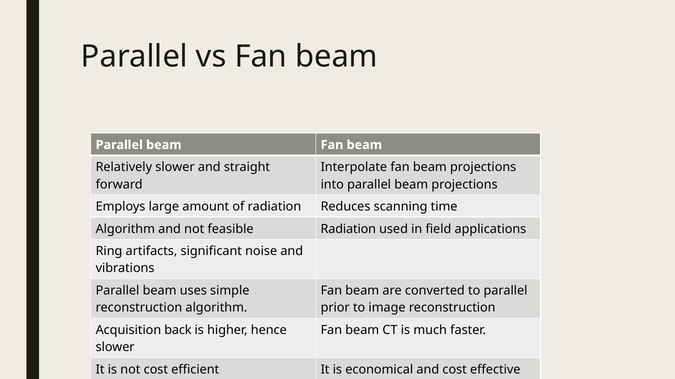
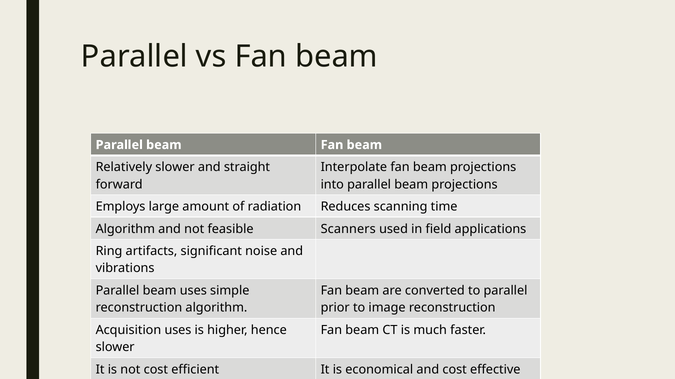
feasible Radiation: Radiation -> Scanners (348, 229)
Acquisition back: back -> uses (178, 331)
